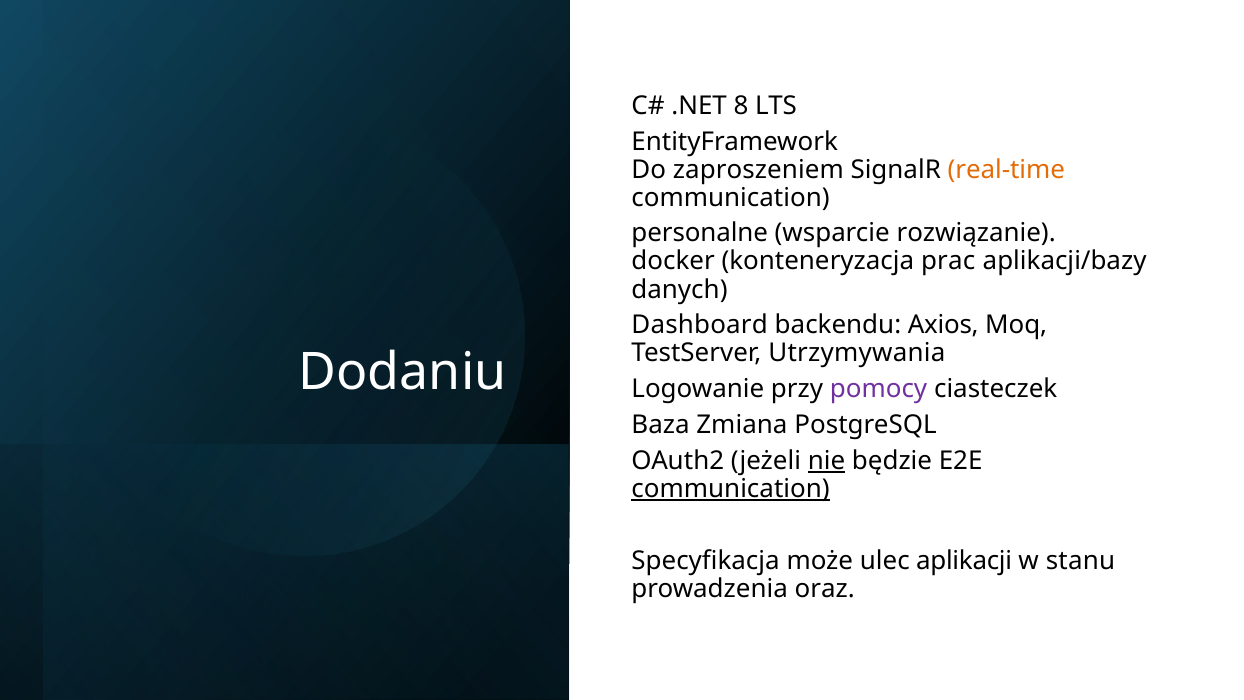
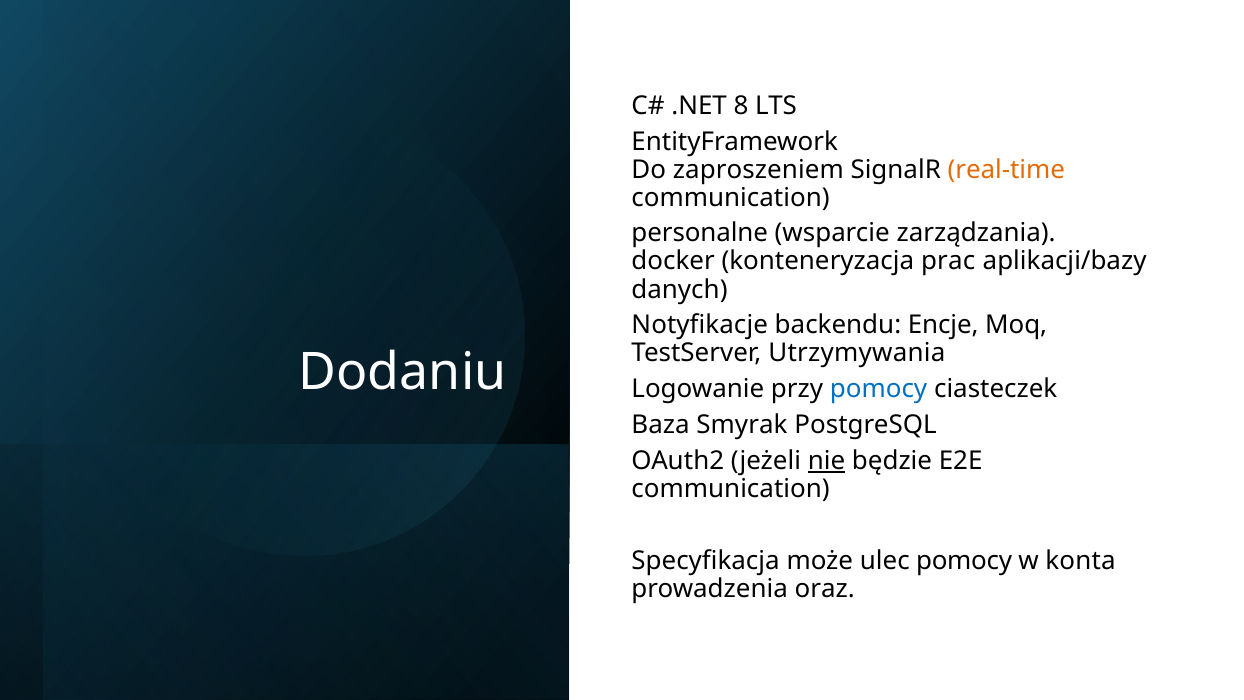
rozwiązanie: rozwiązanie -> zarządzania (976, 233)
Dashboard: Dashboard -> Notyfikacje (700, 325)
Axios: Axios -> Encje (943, 325)
pomocy colour: purple -> blue (879, 389)
Zmiana: Zmiana -> Smyrak (742, 425)
communication underline: present -> none (731, 489)
ulec aplikacji: aplikacji -> pomocy (964, 560)
stanu: stanu -> konta (1081, 560)
